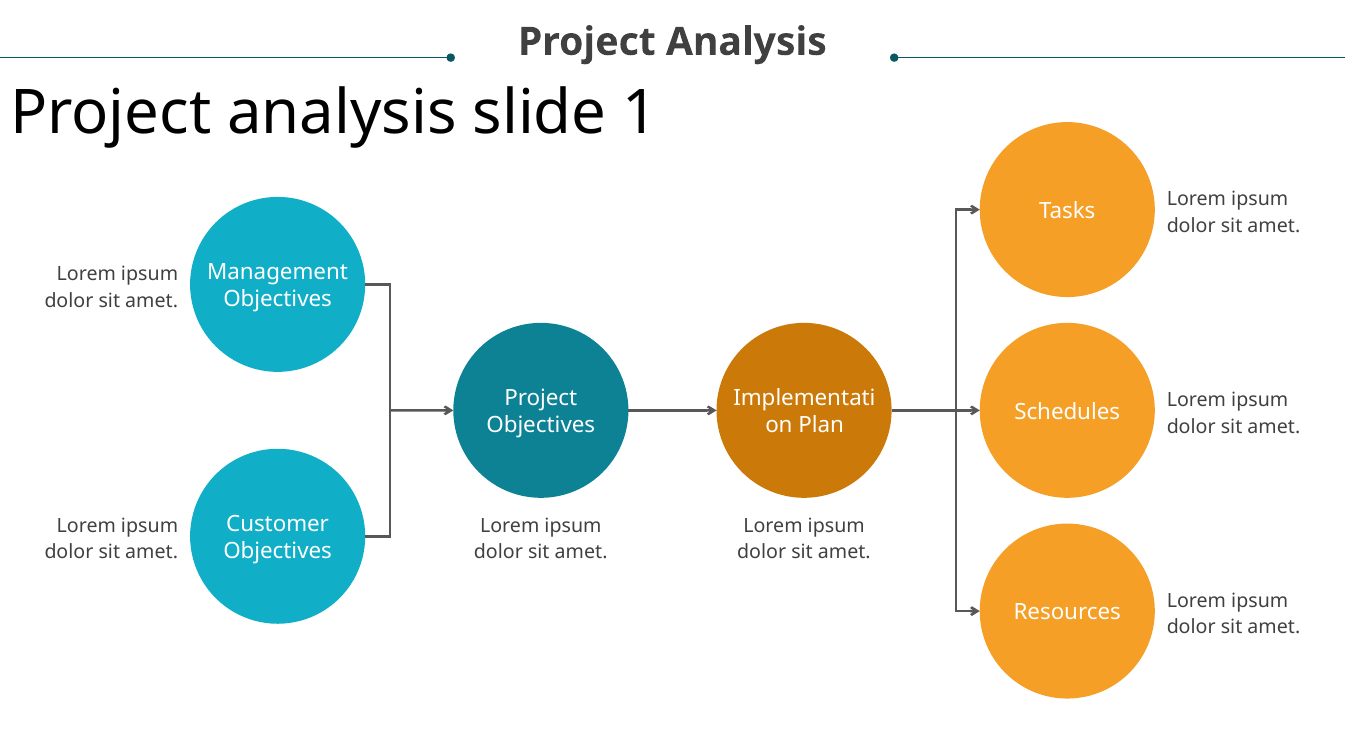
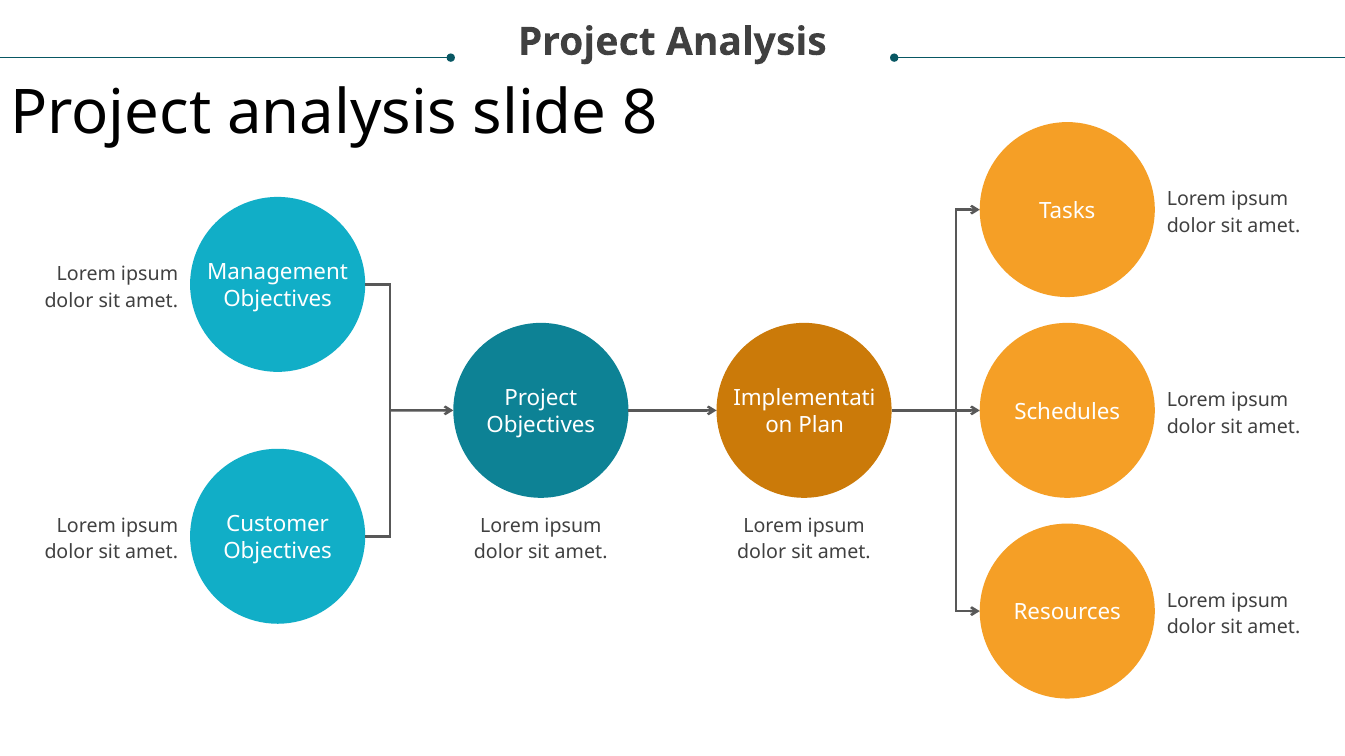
1: 1 -> 8 (640, 113)
